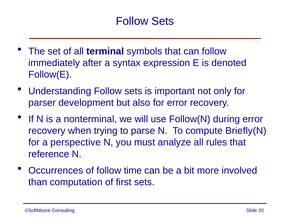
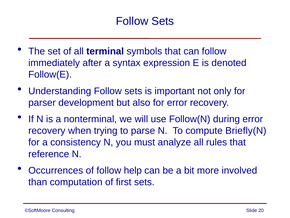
perspective: perspective -> consistency (76, 142)
time: time -> help (133, 170)
